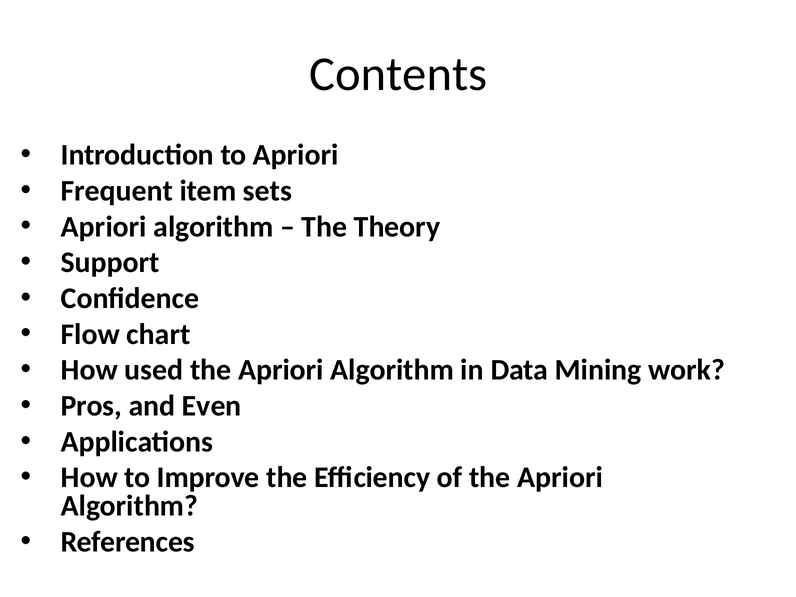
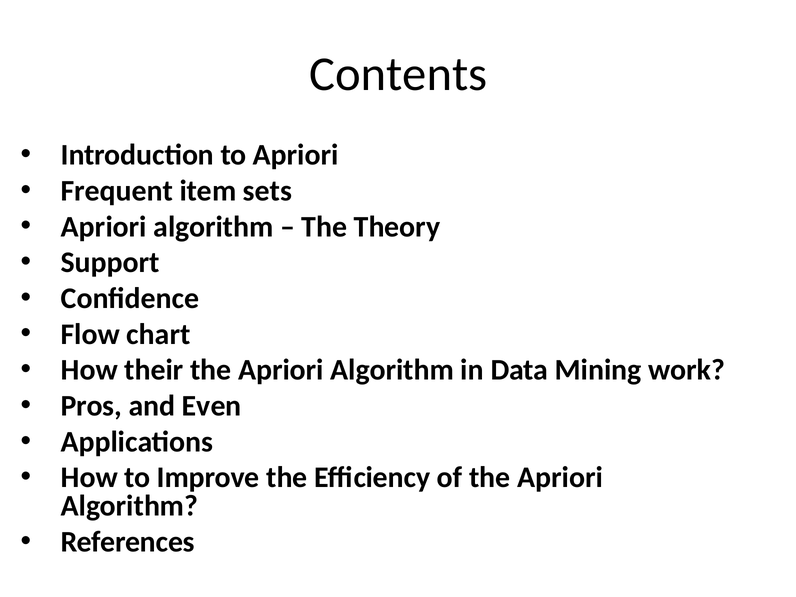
used: used -> their (154, 370)
